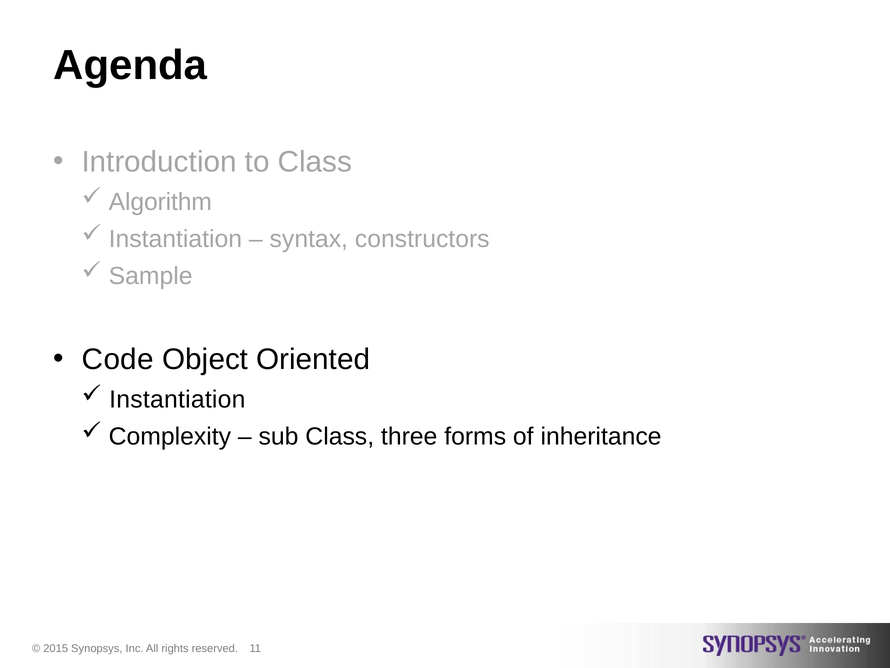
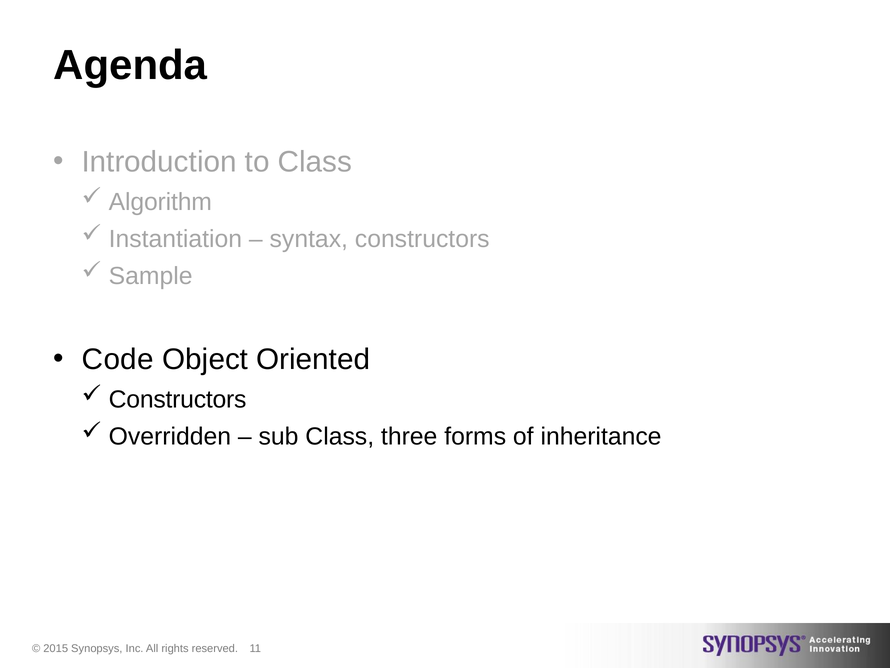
Instantiation: Instantiation -> Constructors (178, 399)
Complexity: Complexity -> Overridden (170, 436)
